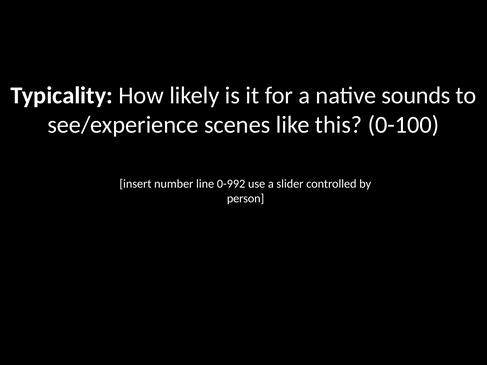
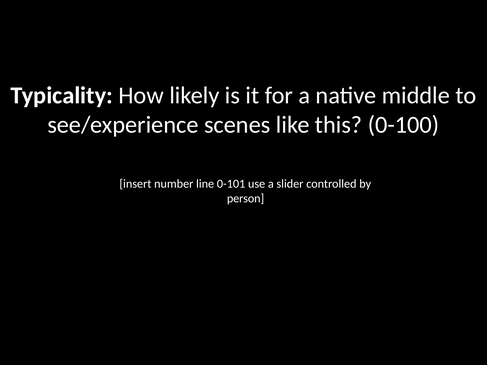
sounds: sounds -> middle (416, 96)
0-992: 0-992 -> 0-101 (231, 184)
